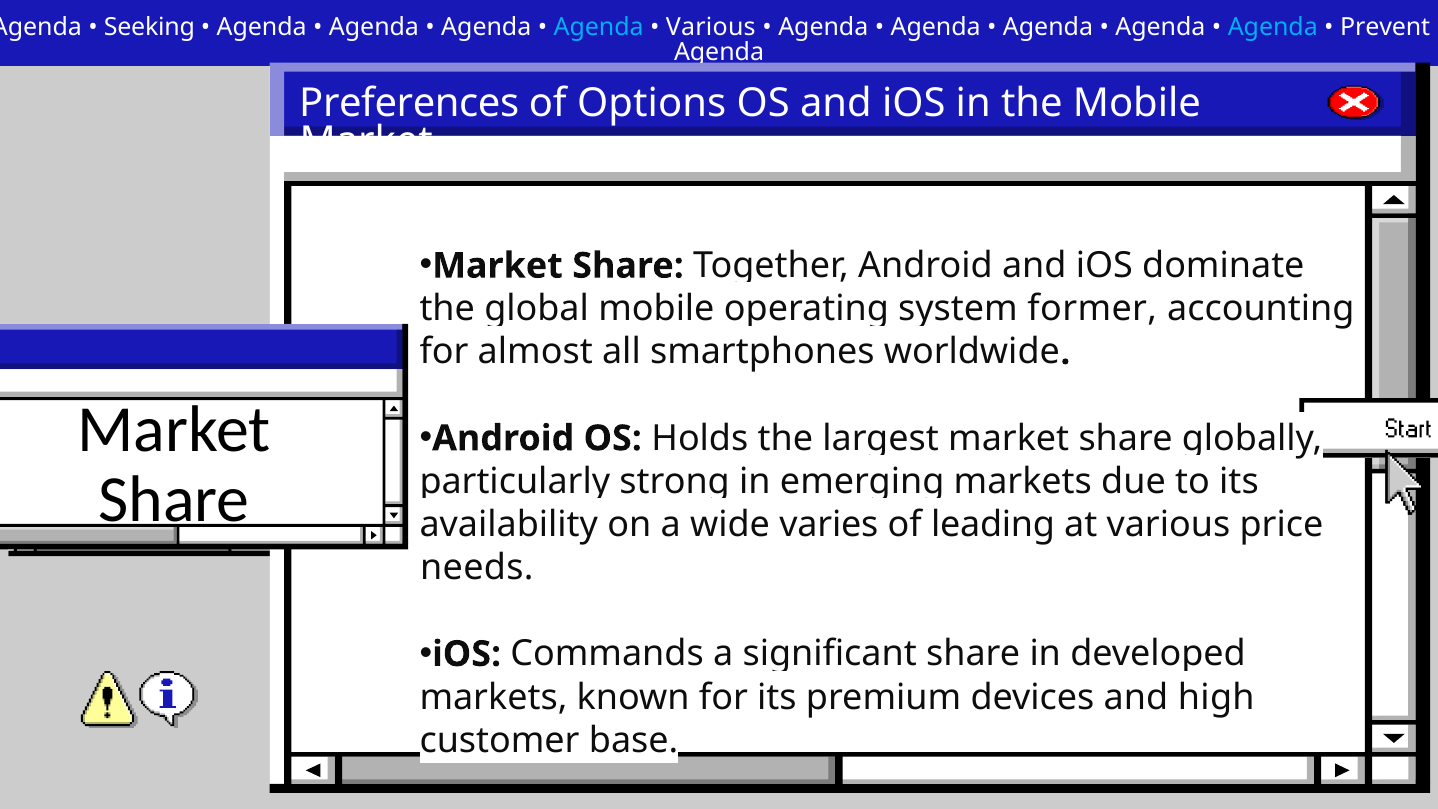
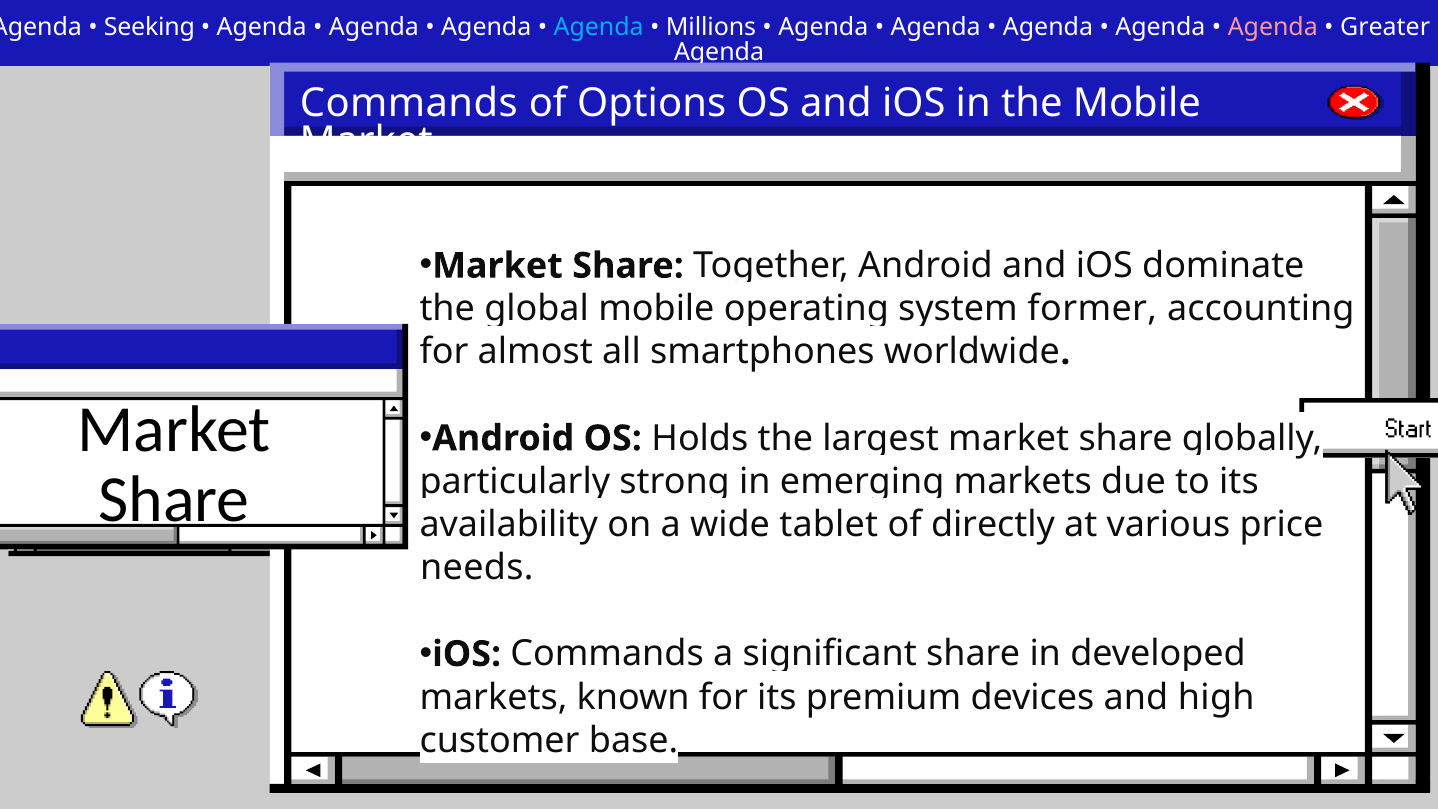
Various: Various -> Millions (711, 28)
Agenda colour: light blue -> pink (1273, 28)
Prevent: Prevent -> Greater (1385, 28)
Preferences: Preferences -> Commands (409, 103)
varies: varies -> tablet (829, 525)
leading: leading -> directly (993, 525)
